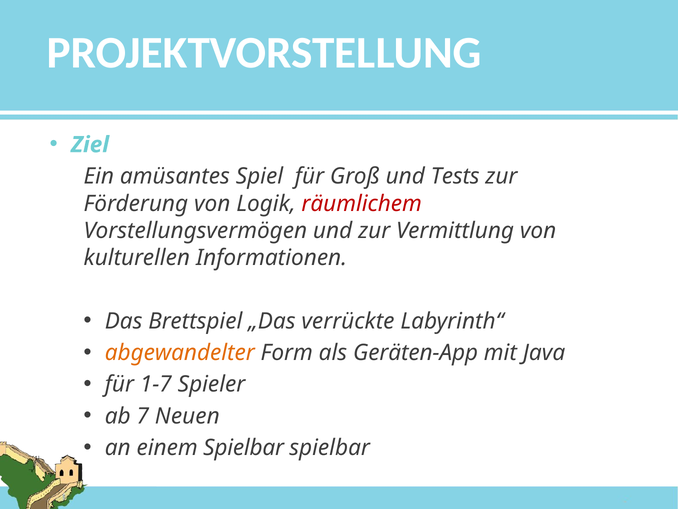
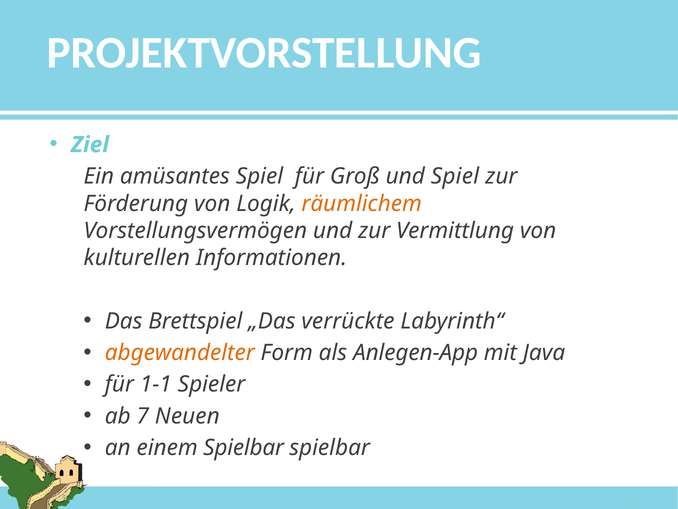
und Tests: Tests -> Spiel (455, 176)
räumlichem colour: red -> orange (362, 203)
Geräten-App: Geräten-App -> Anlegen-App (416, 353)
1-7: 1-7 -> 1-1 (156, 384)
